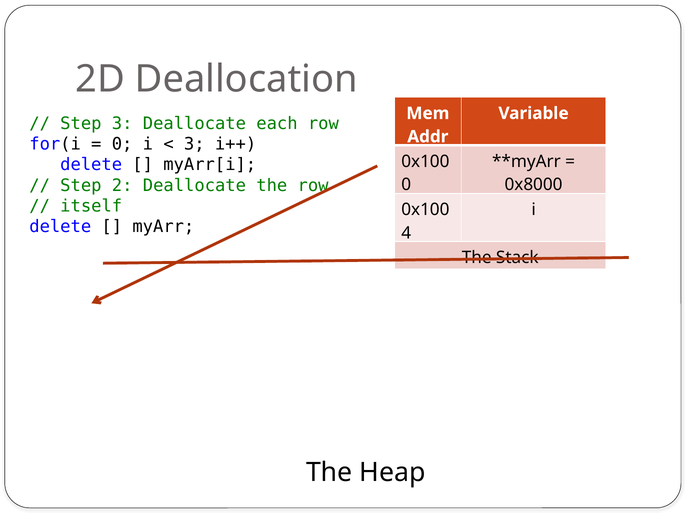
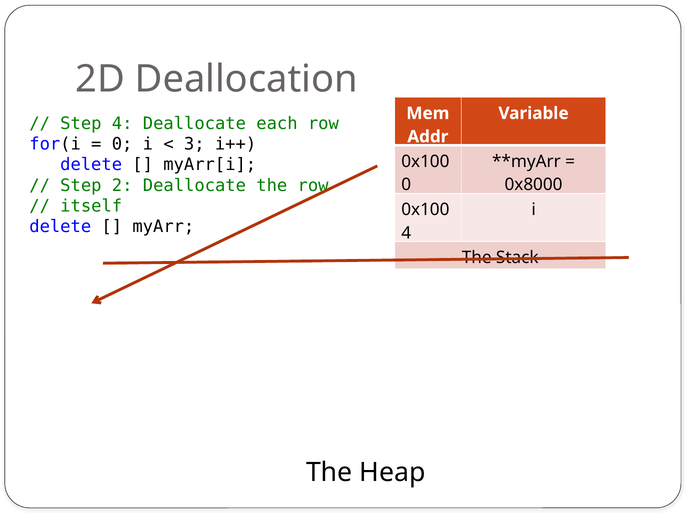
Step 3: 3 -> 4 (122, 123)
